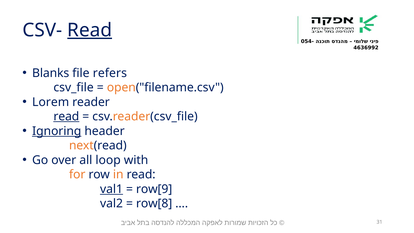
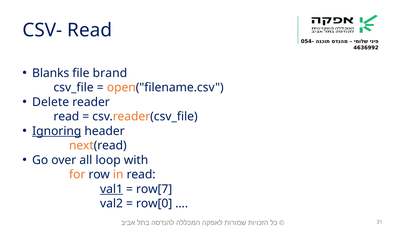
Read underline: present -> none (90, 30)
refers: refers -> brand (110, 73)
Lorem: Lorem -> Delete (51, 102)
read underline: present -> none (66, 116)
row[9: row[9 -> row[7 (154, 189)
row[8: row[8 -> row[0 (154, 203)
